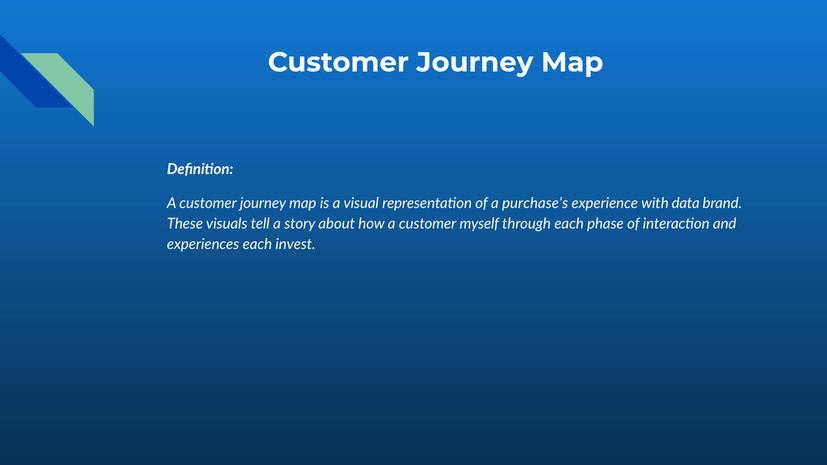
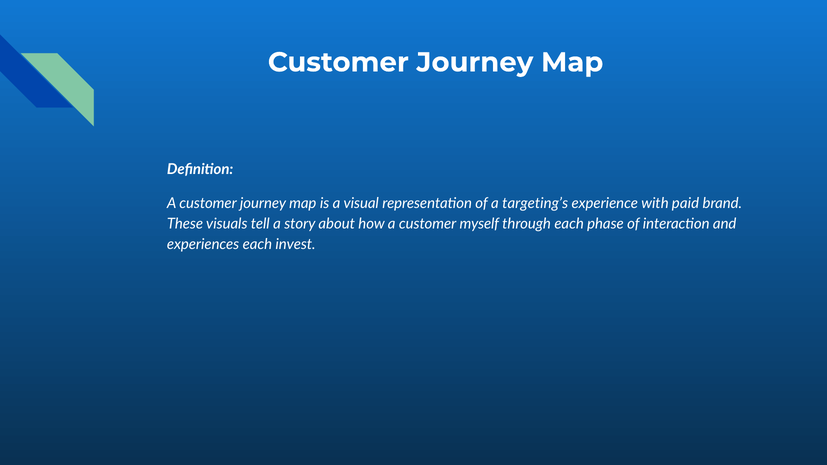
purchase’s: purchase’s -> targeting’s (535, 204)
data: data -> paid (685, 204)
